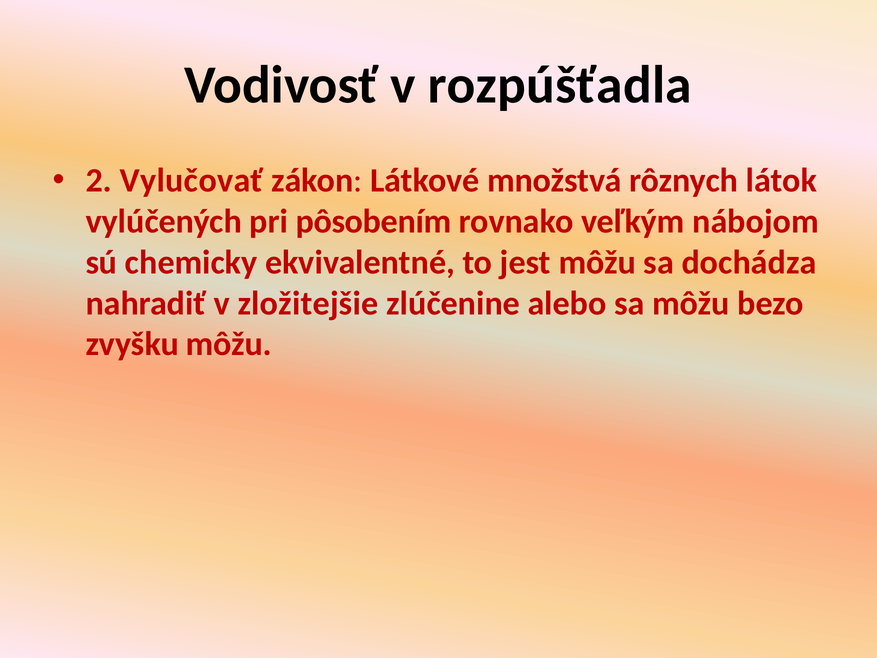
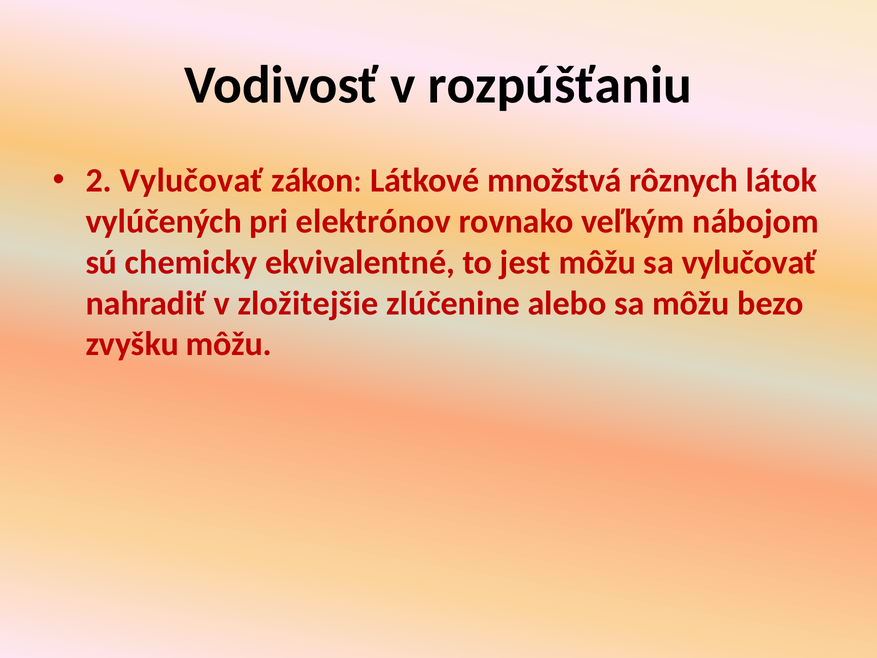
rozpúšťadla: rozpúšťadla -> rozpúšťaniu (560, 85)
pôsobením: pôsobením -> elektrónov (373, 221)
sa dochádza: dochádza -> vylučovať (749, 262)
